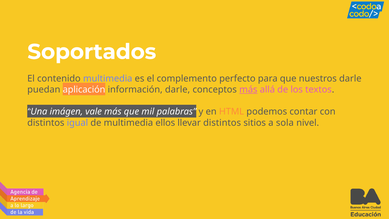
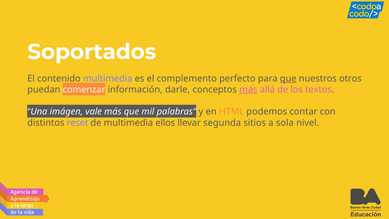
que underline: none -> present (288, 78)
nuestros darle: darle -> otros (350, 78)
aplicación: aplicación -> comenzar (84, 90)
igual: igual -> reset (77, 123)
llevar distintos: distintos -> segunda (222, 123)
